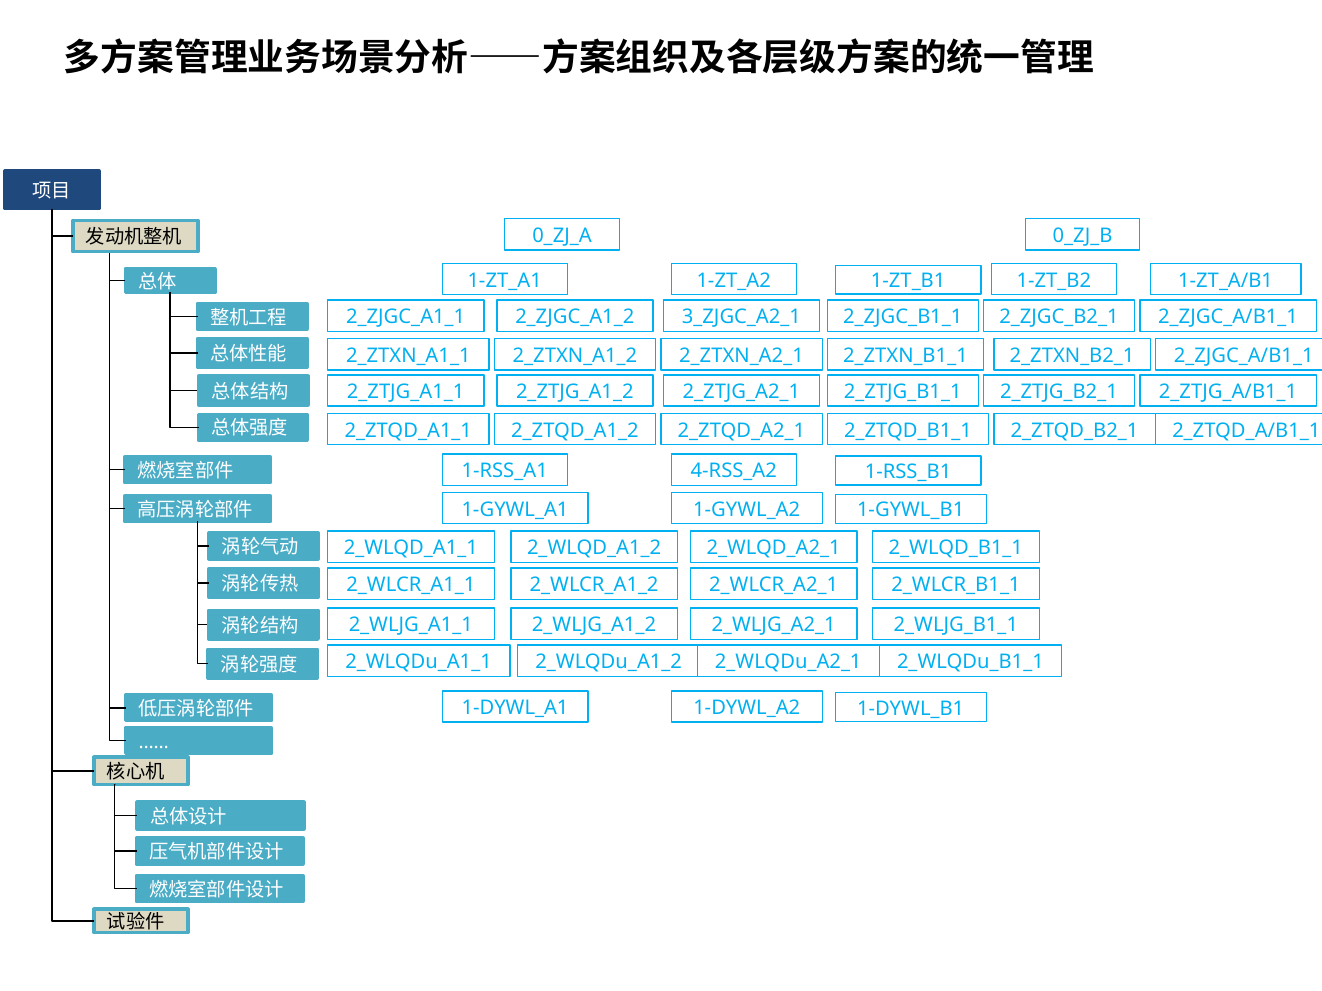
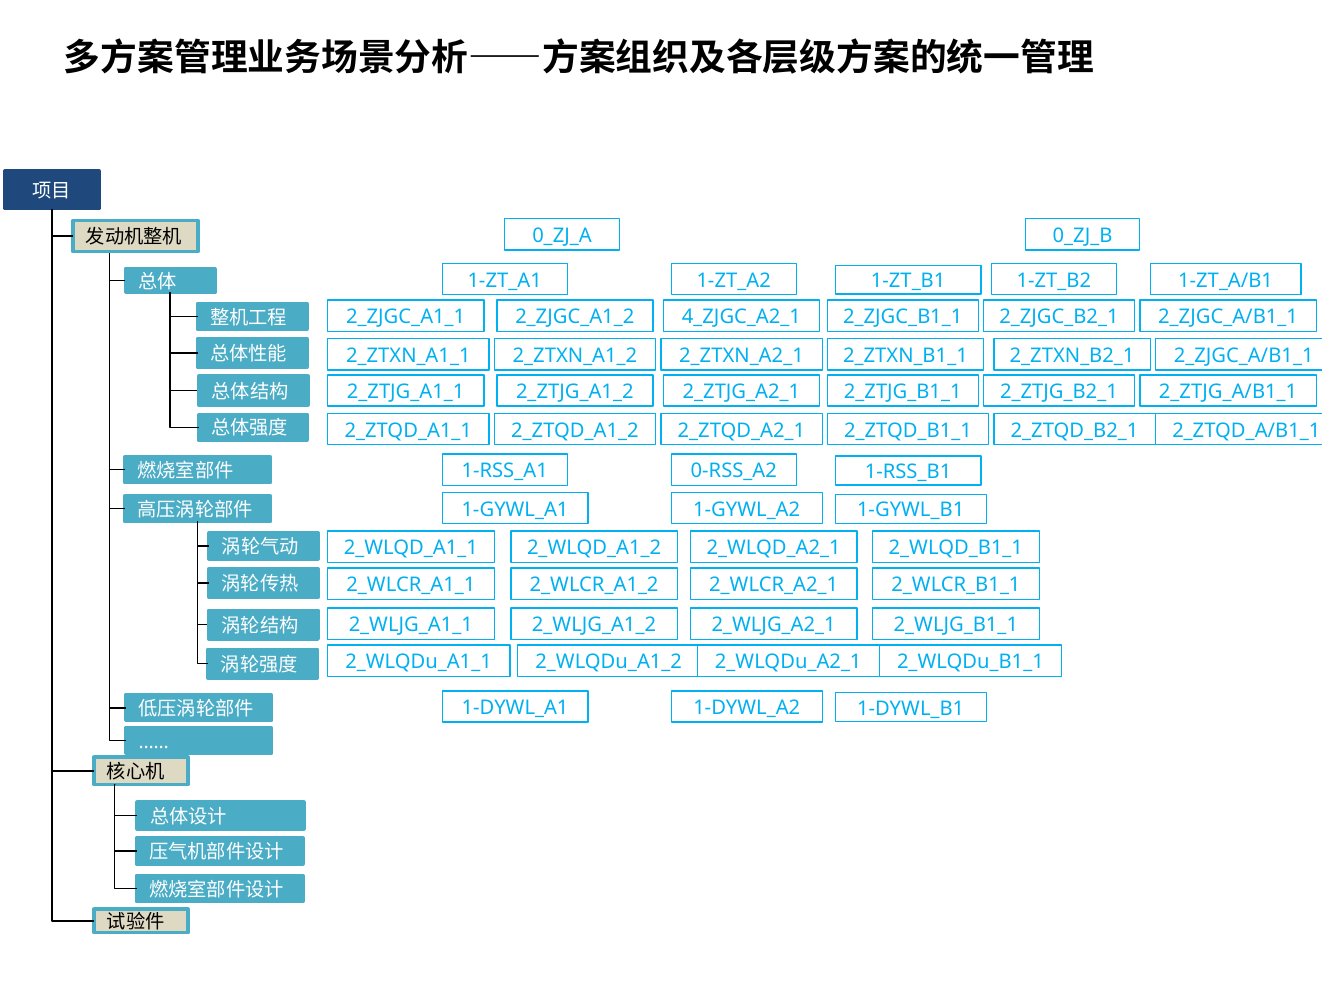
3_ZJGC_A2_1: 3_ZJGC_A2_1 -> 4_ZJGC_A2_1 (741, 317)
4-RSS_A2: 4-RSS_A2 -> 0-RSS_A2 (734, 471)
